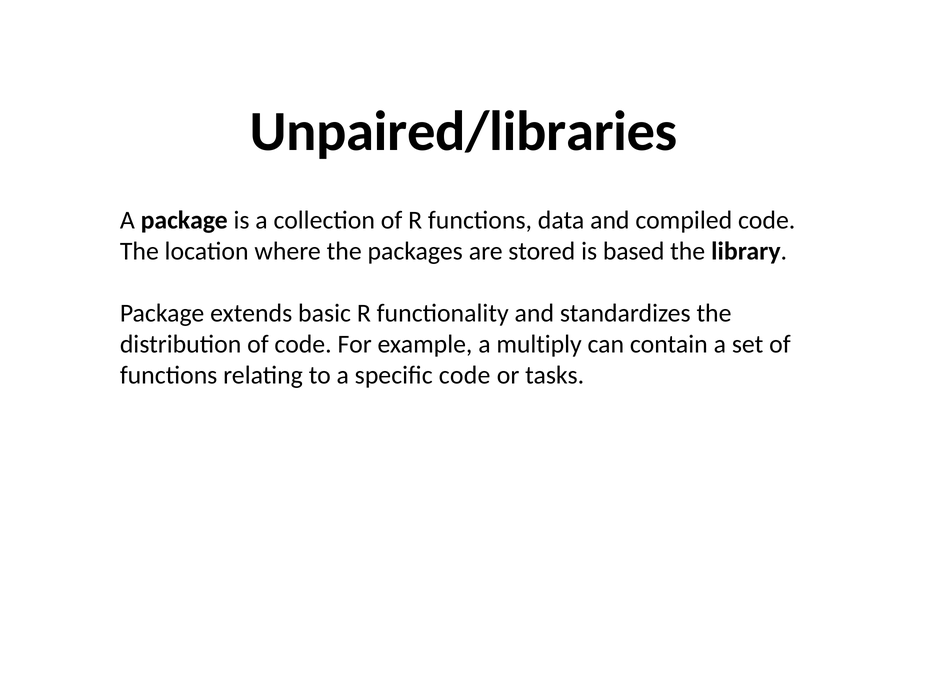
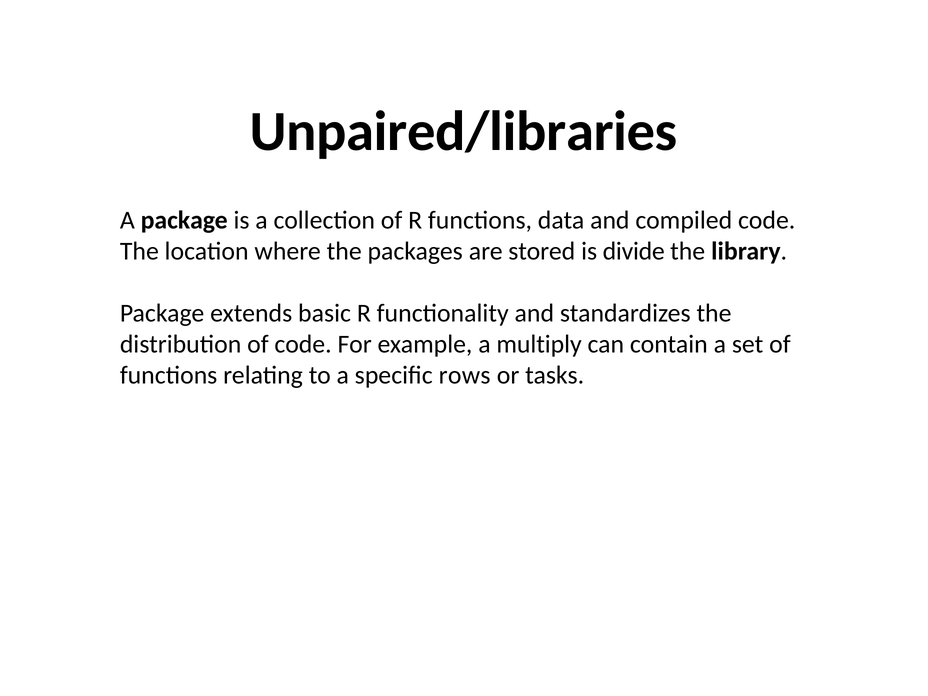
based: based -> divide (634, 251)
specific code: code -> rows (465, 375)
